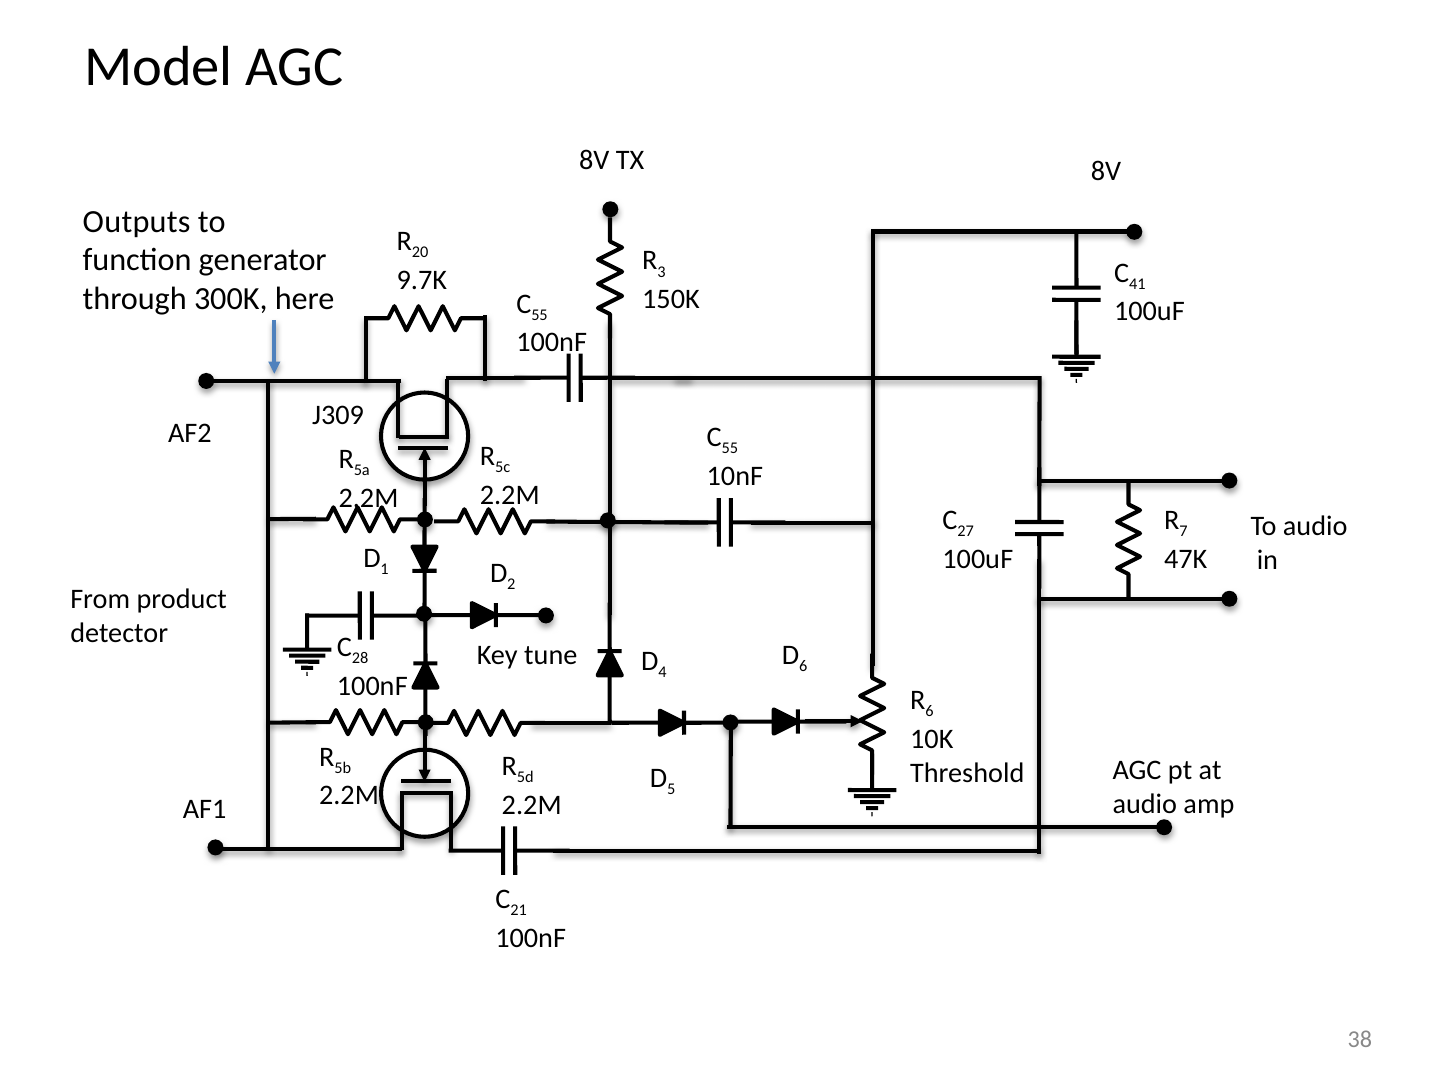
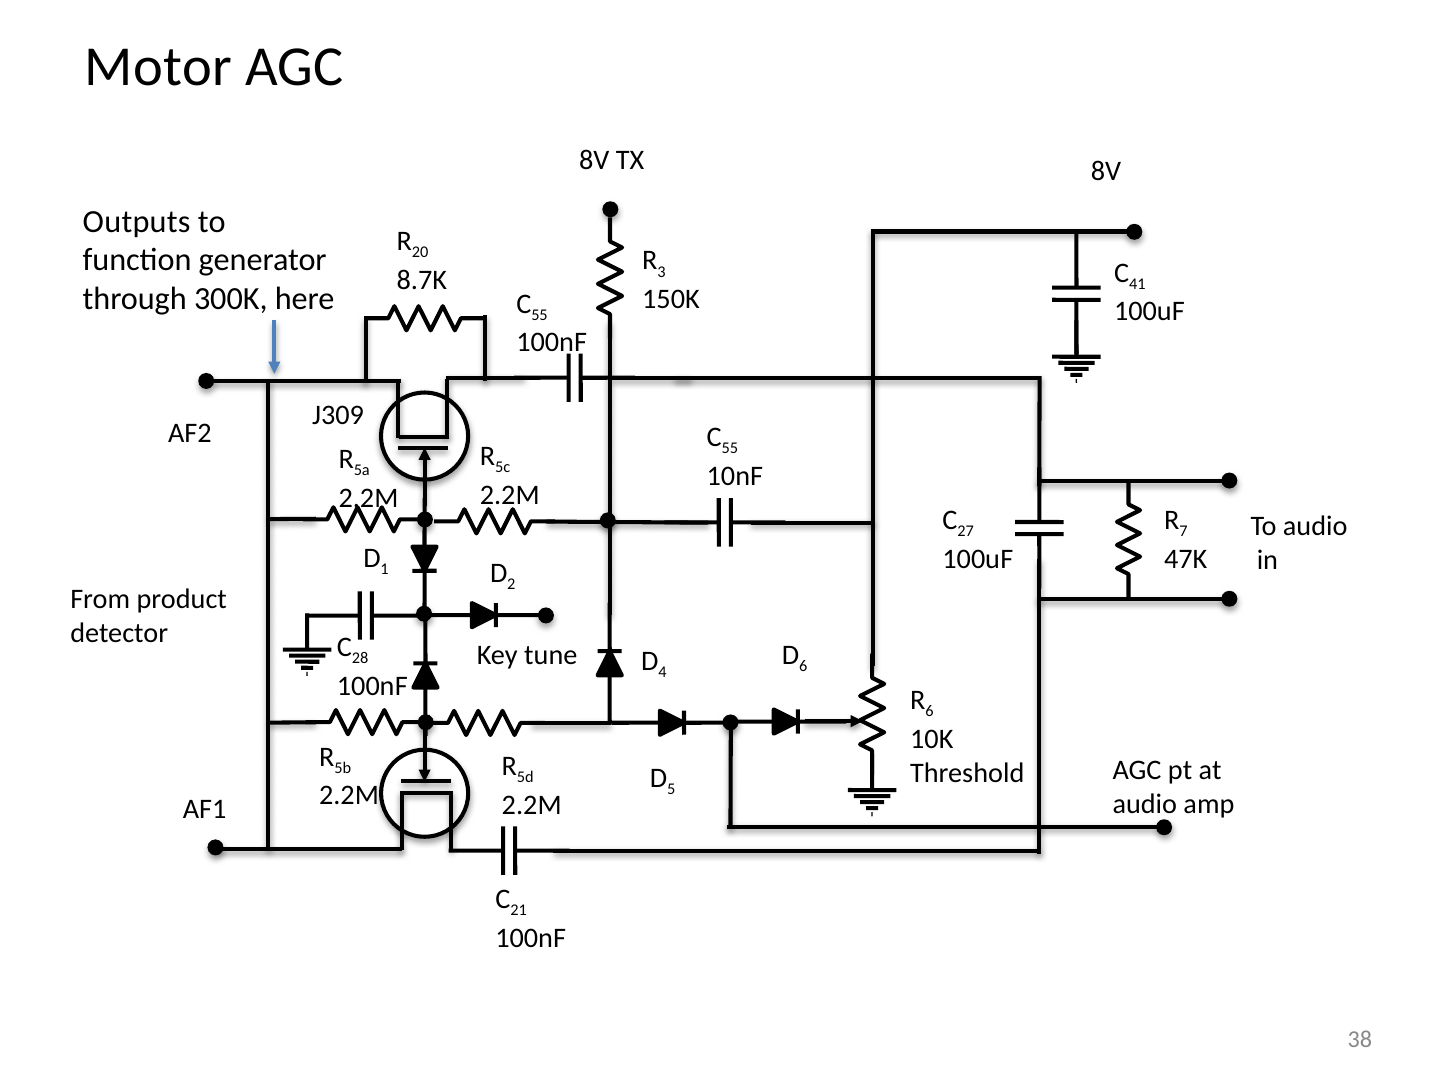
Model: Model -> Motor (158, 67)
9.7K: 9.7K -> 8.7K (422, 280)
